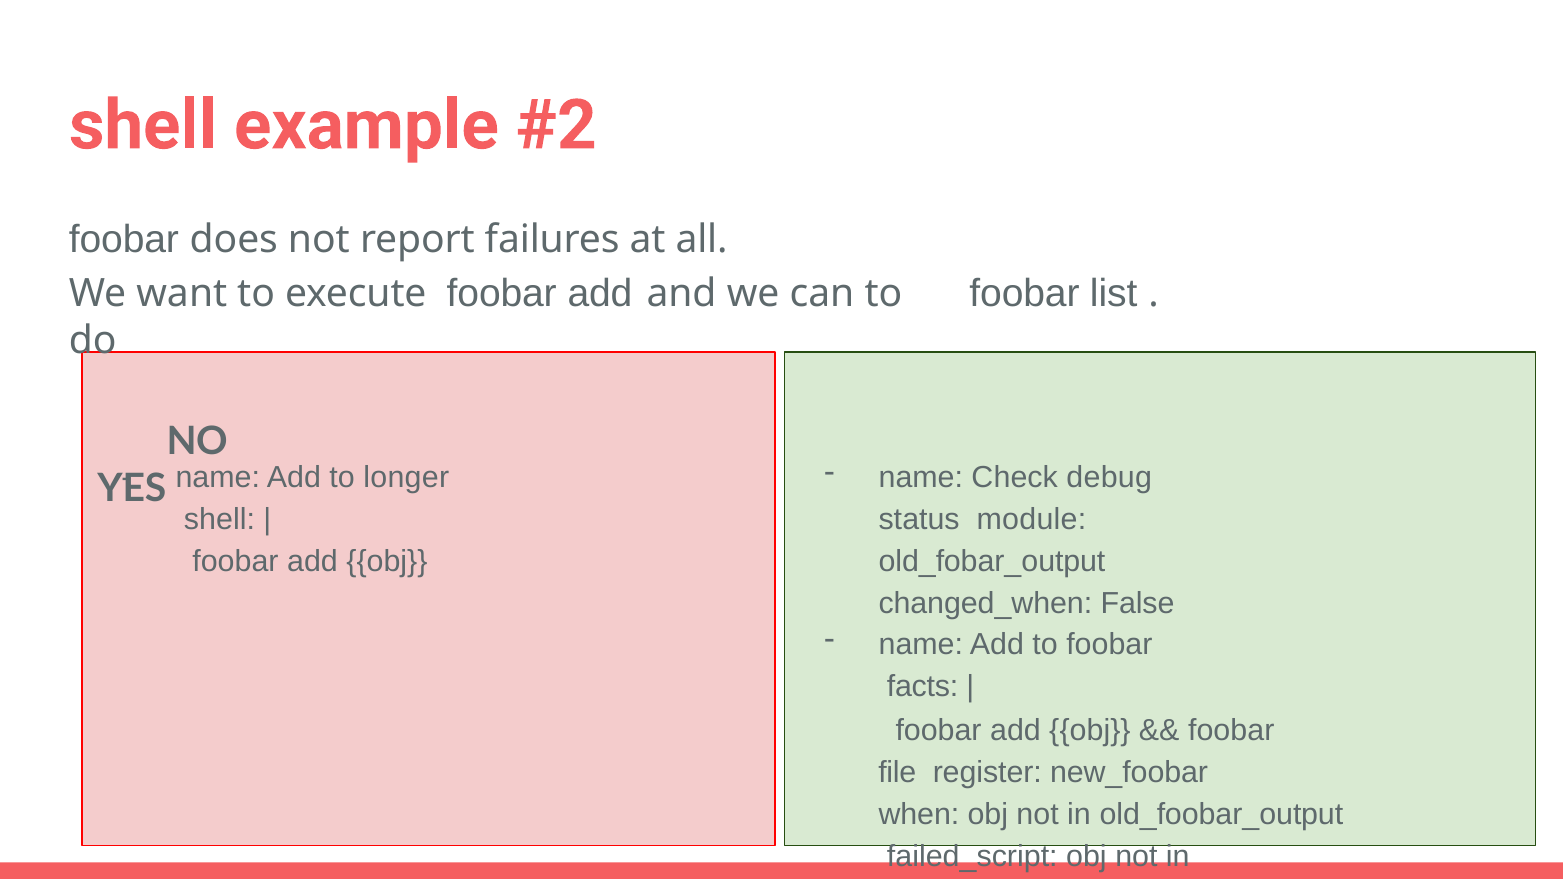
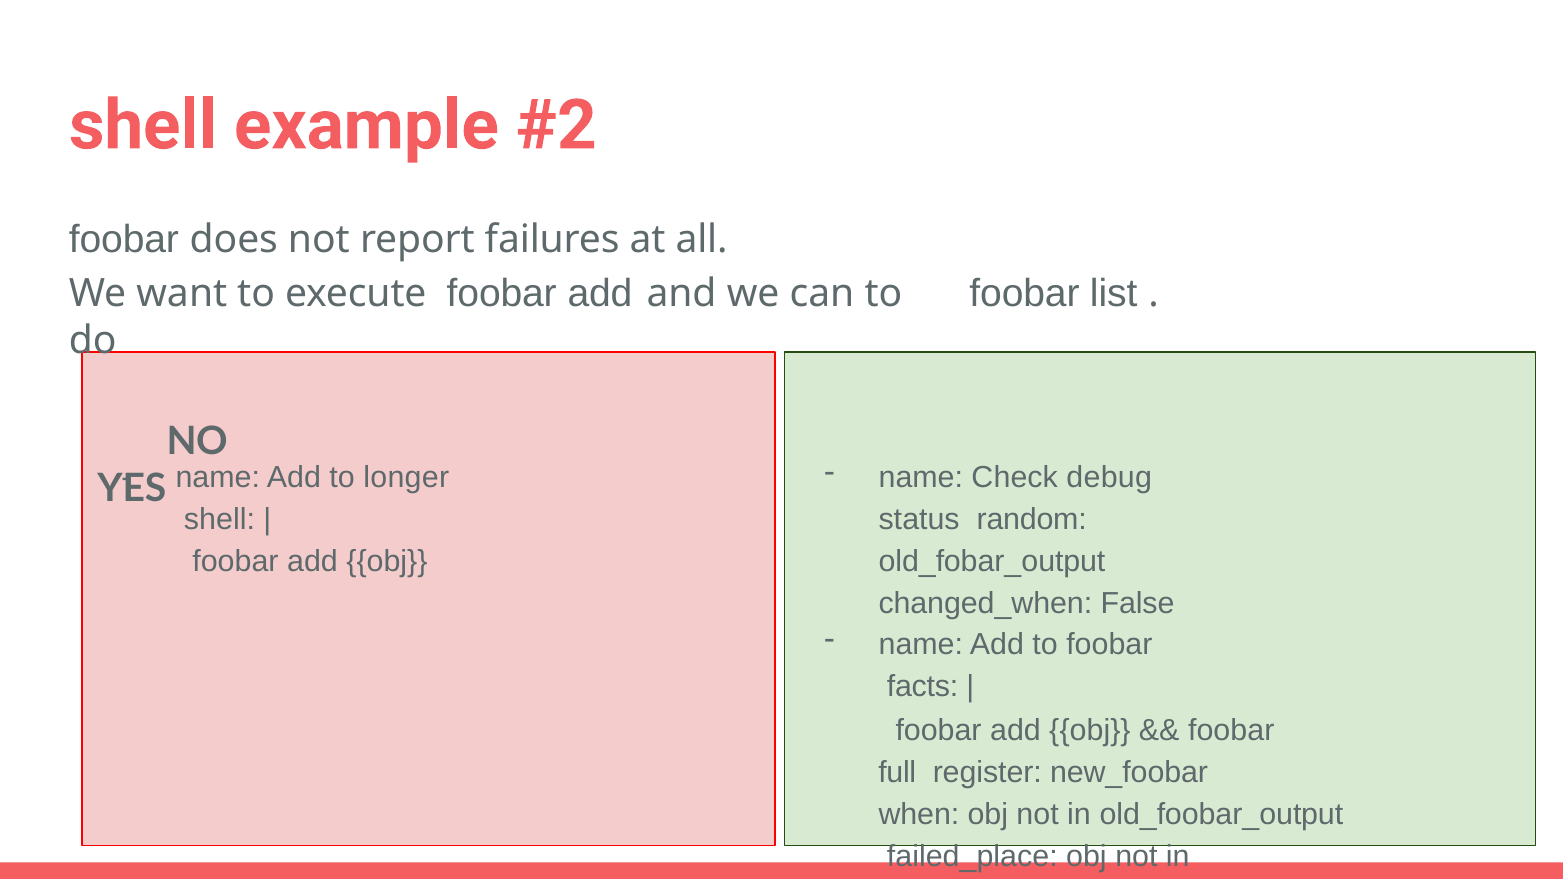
module: module -> random (1032, 520)
file: file -> full (897, 773)
failed_script: failed_script -> failed_place (972, 857)
